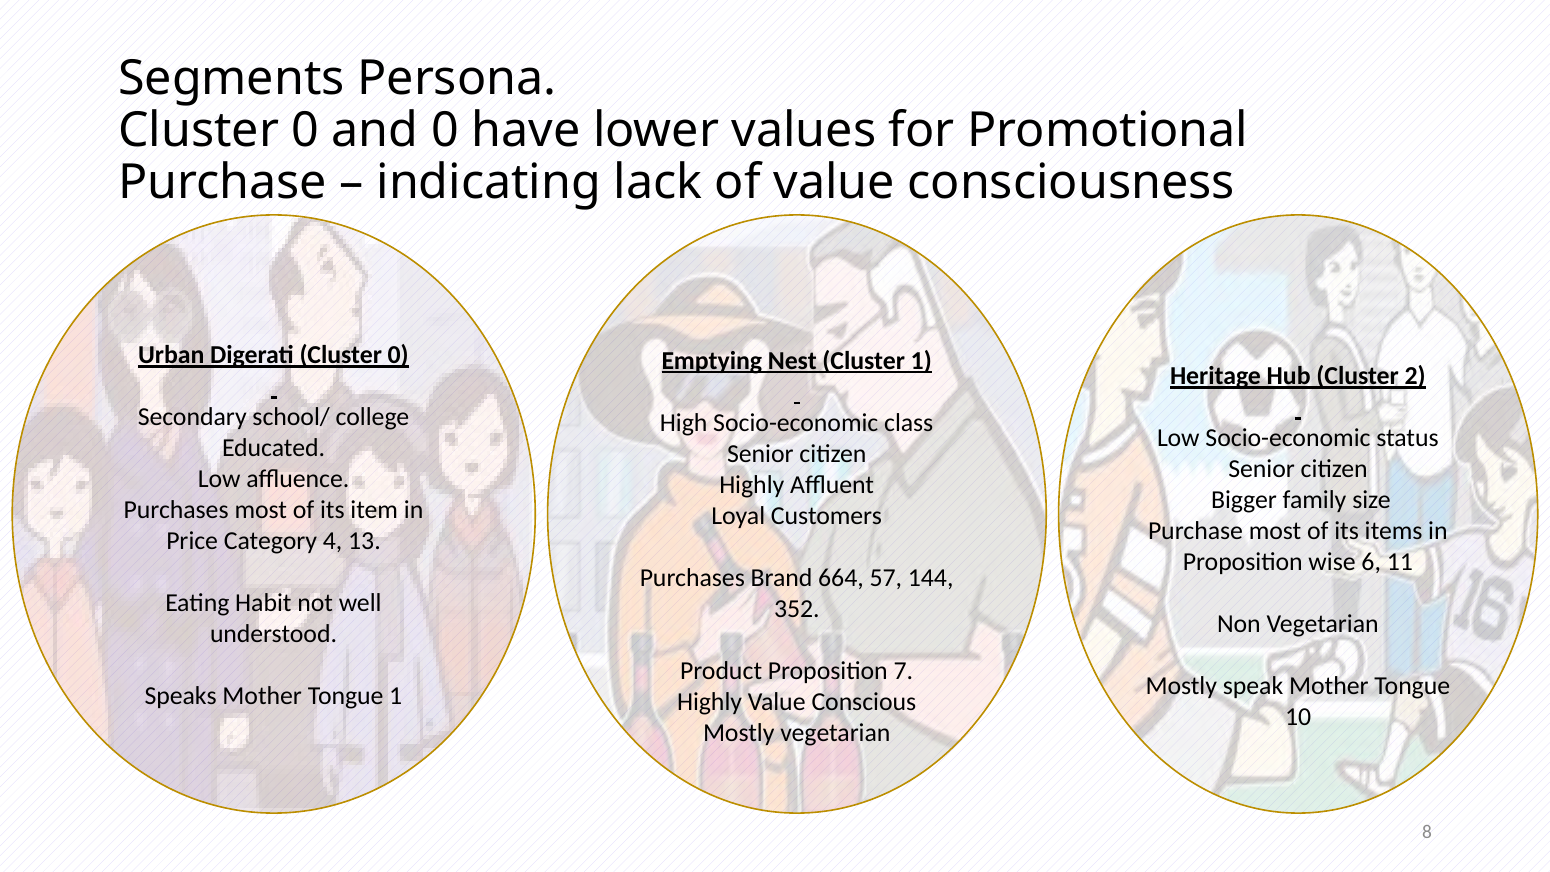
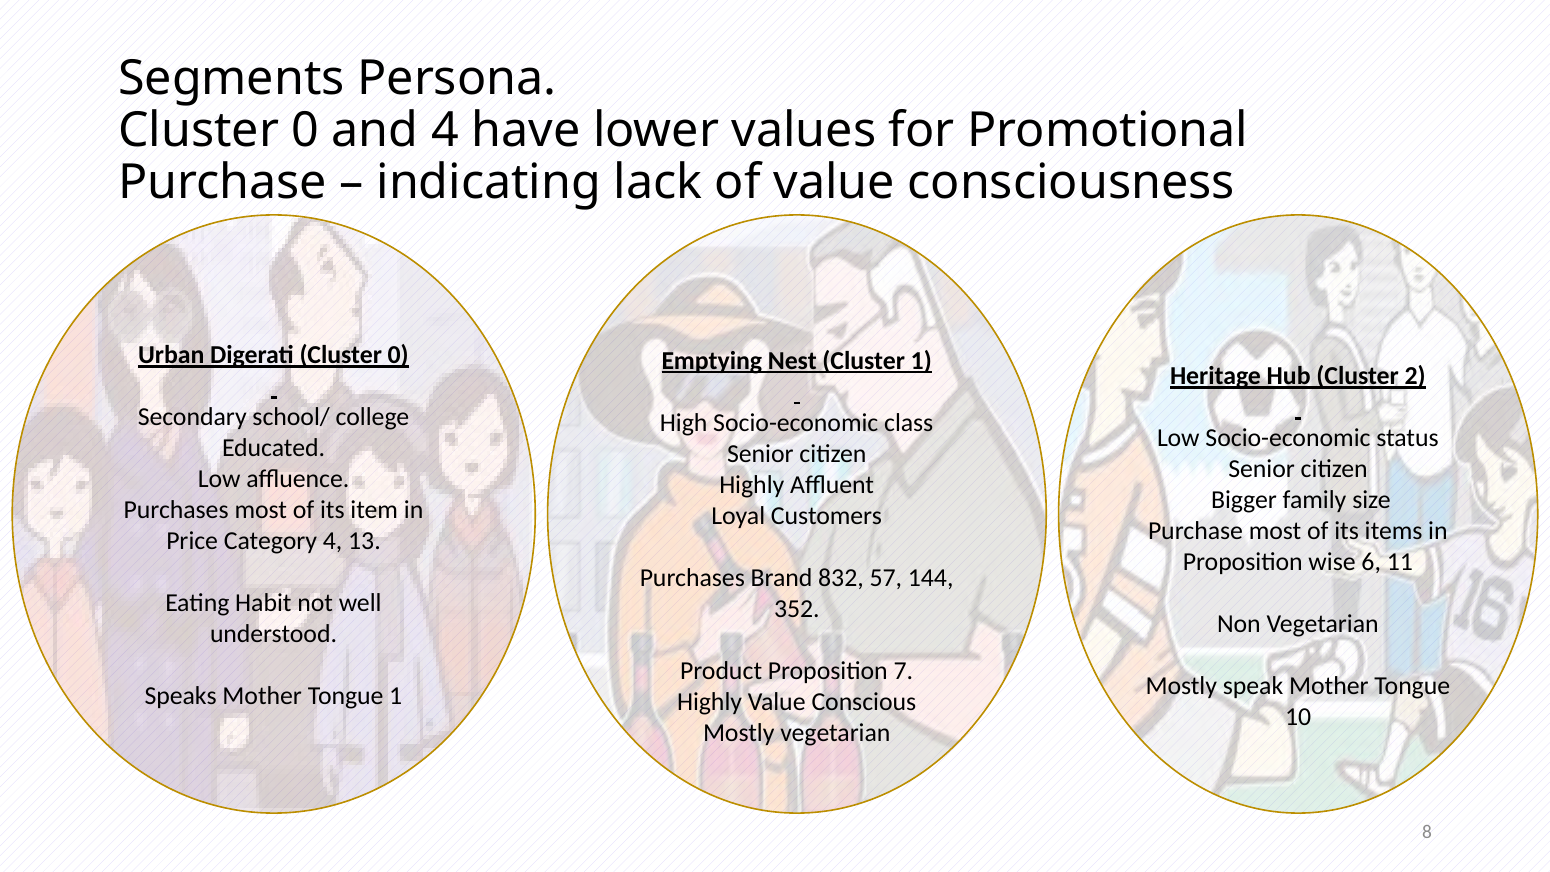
and 0: 0 -> 4 (445, 130)
664: 664 -> 832 (841, 578)
